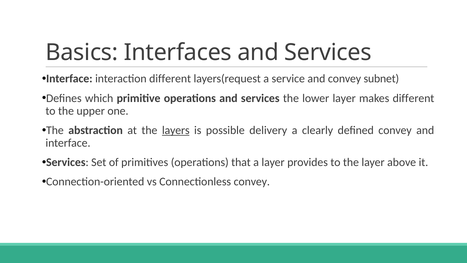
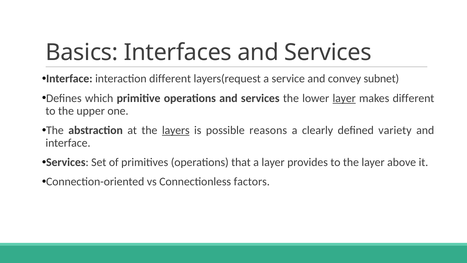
layer underline: none -> present (344, 98)
delivery: delivery -> reasons (268, 130)
defined convey: convey -> variety (395, 130)
Connectionless convey: convey -> factors (252, 182)
